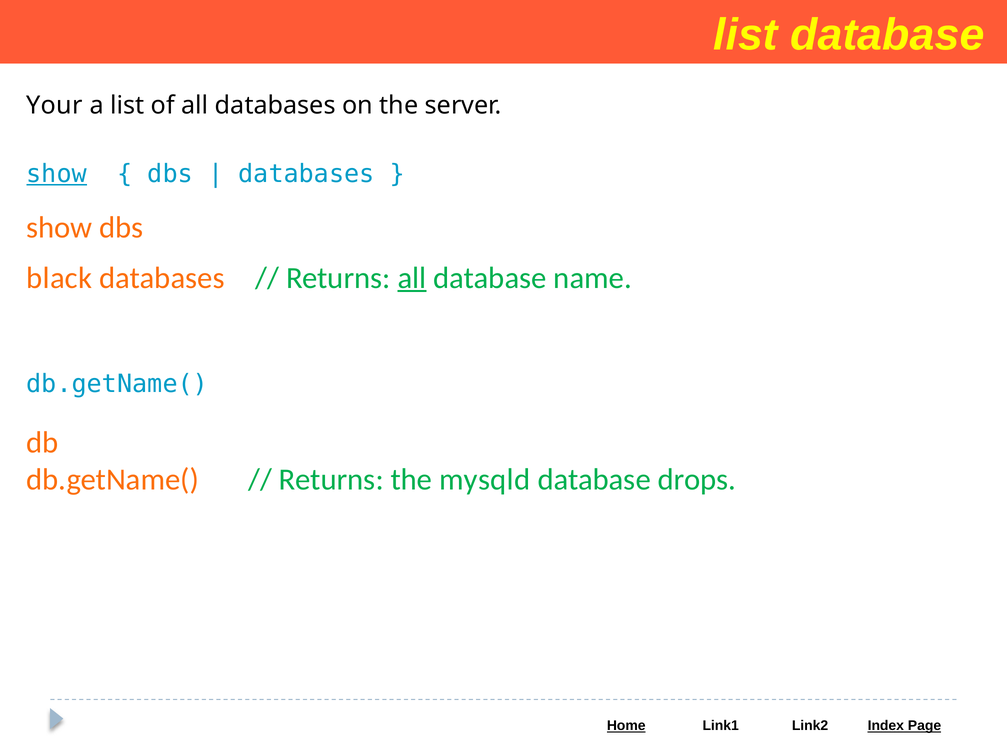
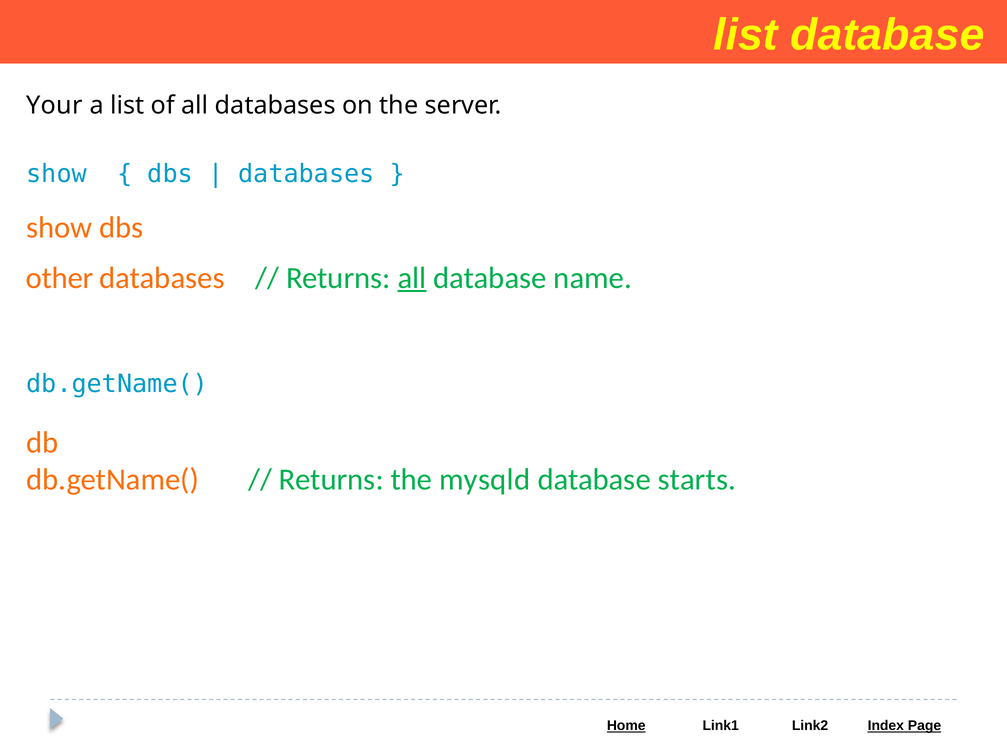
show underline: present -> none (57, 174)
black: black -> other (60, 278)
drops: drops -> starts (697, 480)
